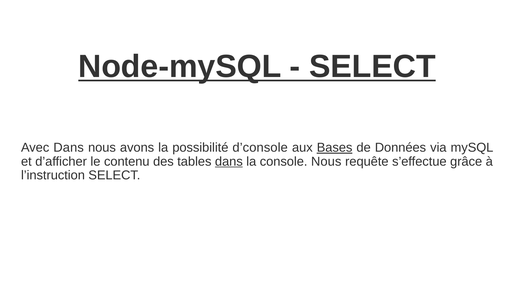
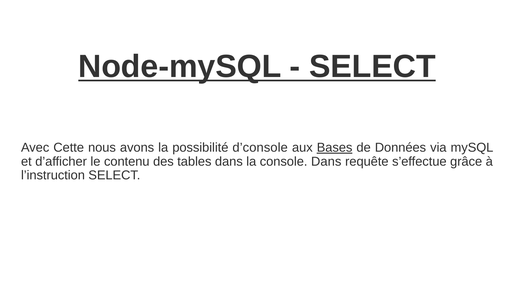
Avec Dans: Dans -> Cette (69, 148)
dans underline: present -> none (229, 162)
console Nous: Nous -> Dans (326, 162)
